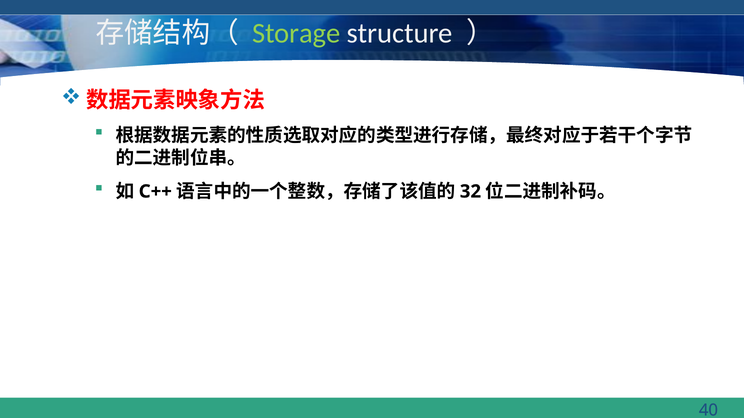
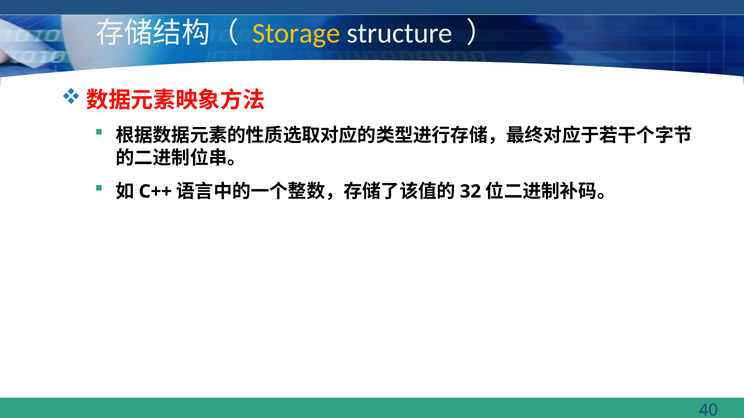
Storage colour: light green -> yellow (296, 33)
